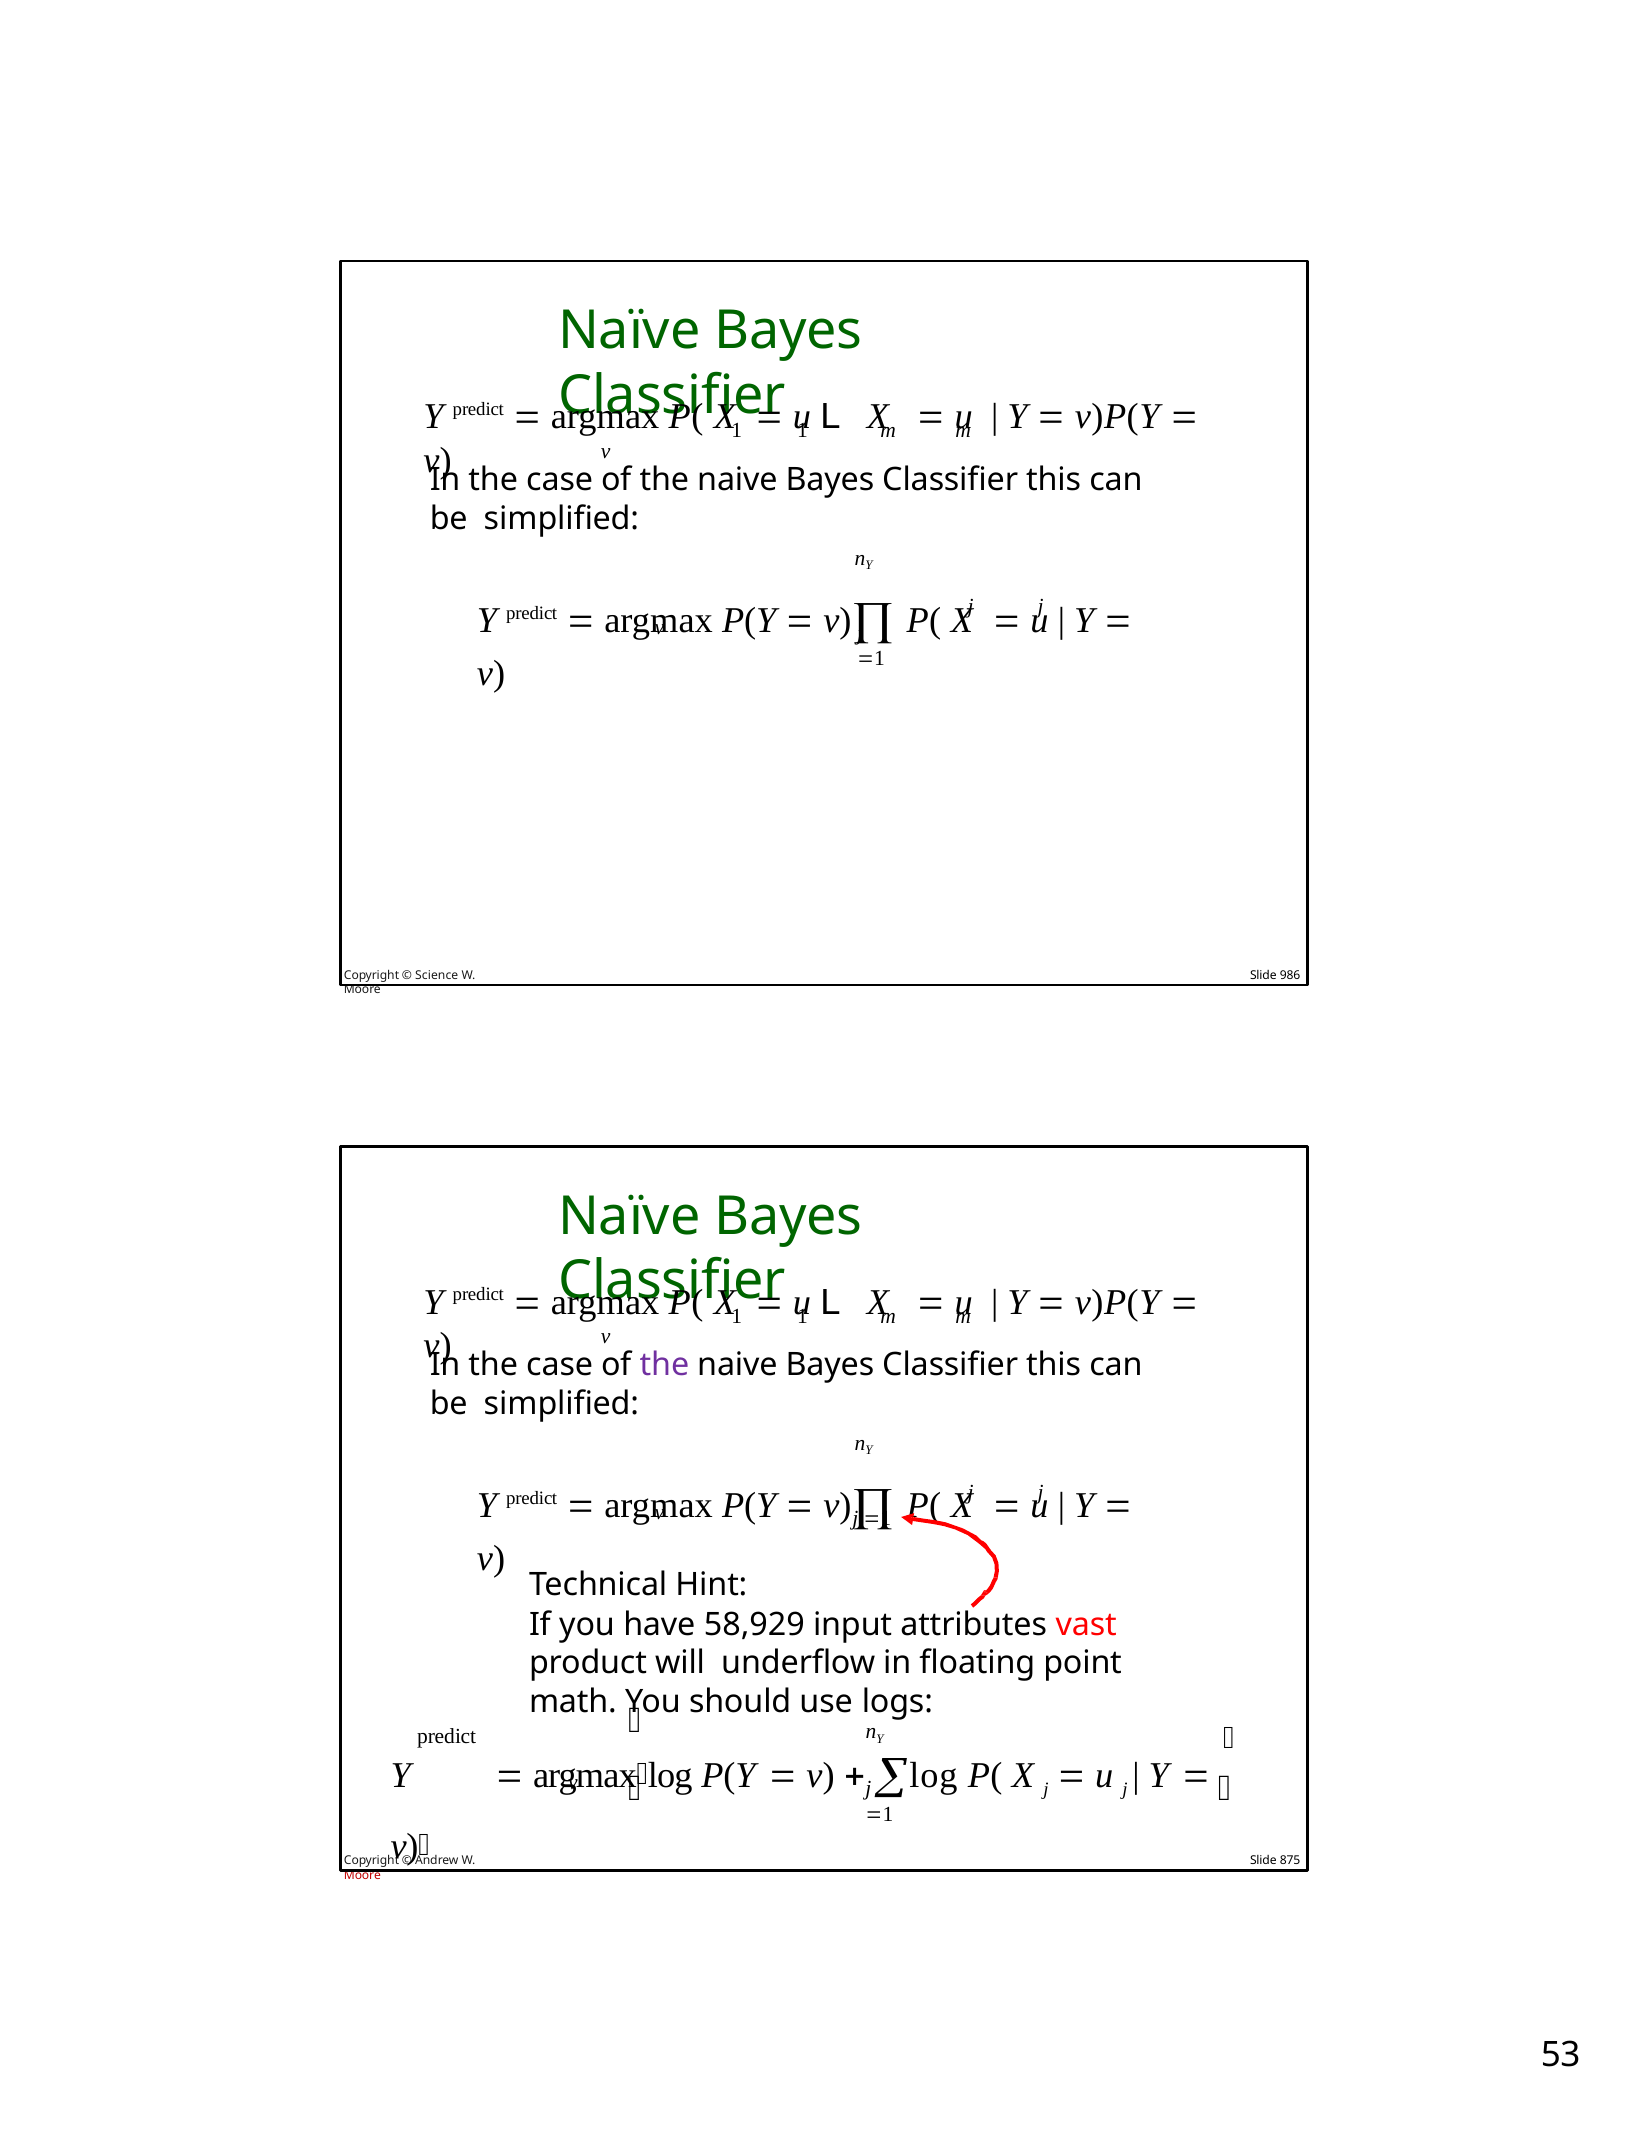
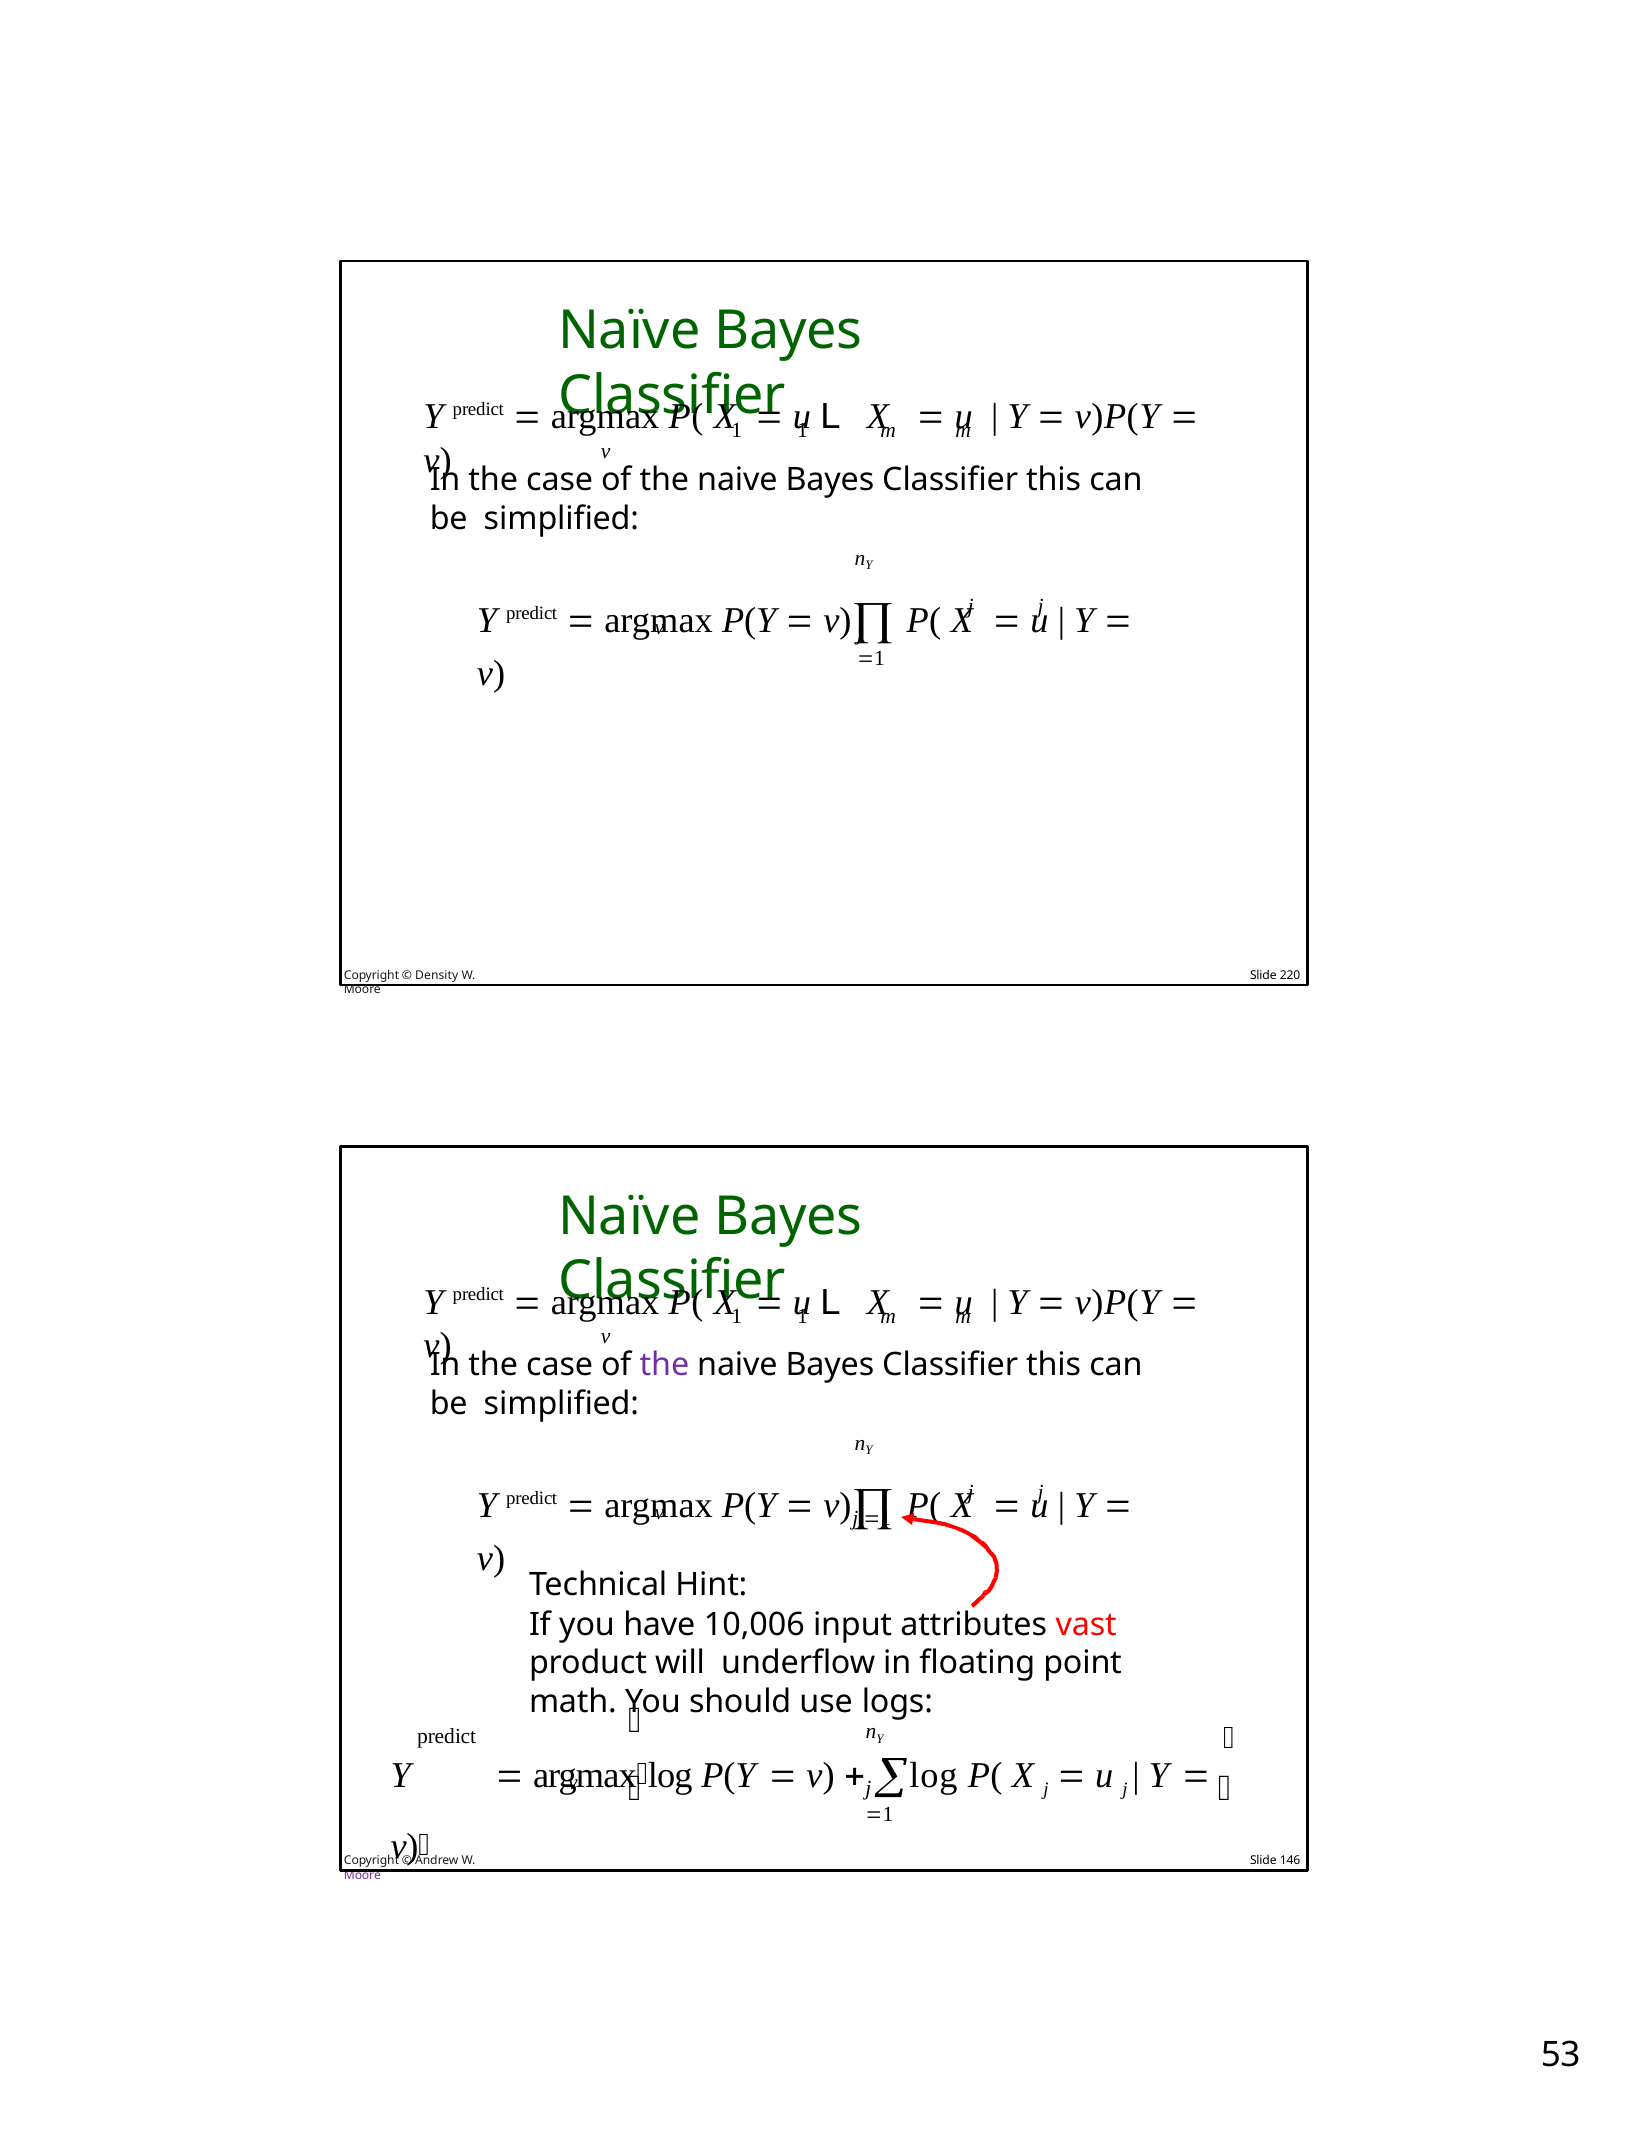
Science: Science -> Density (437, 975)
986: 986 -> 220 (1290, 975)
58,929: 58,929 -> 10,006 (754, 1625)
875: 875 -> 146 (1290, 1861)
Moore colour: red -> purple (362, 1876)
